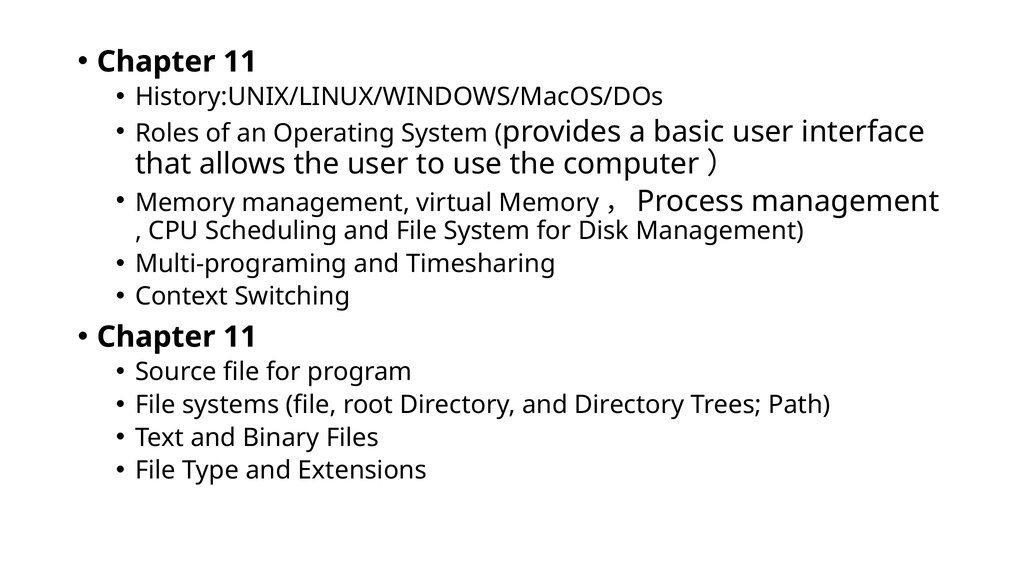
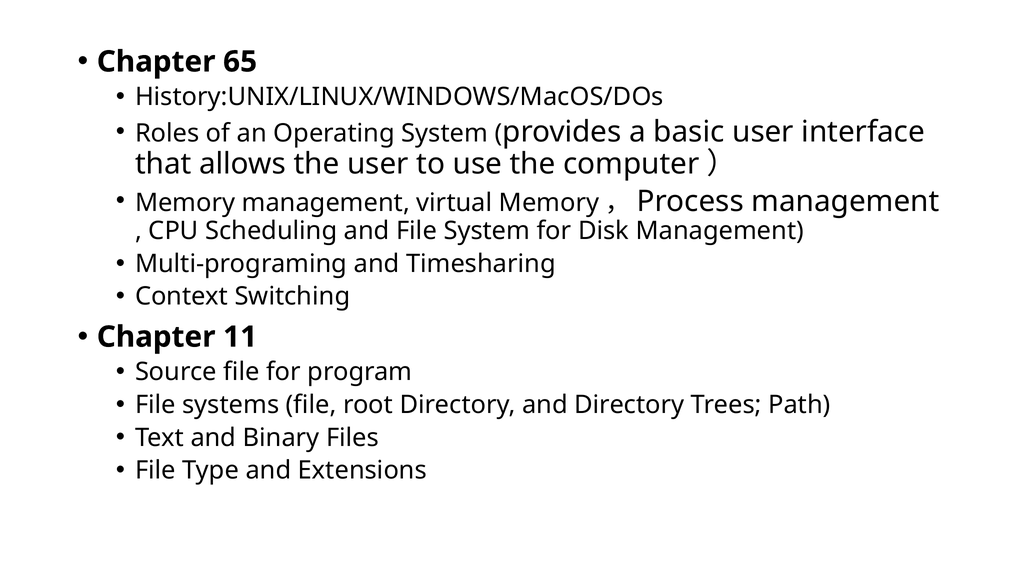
11: 11 -> 65 (240, 62)
